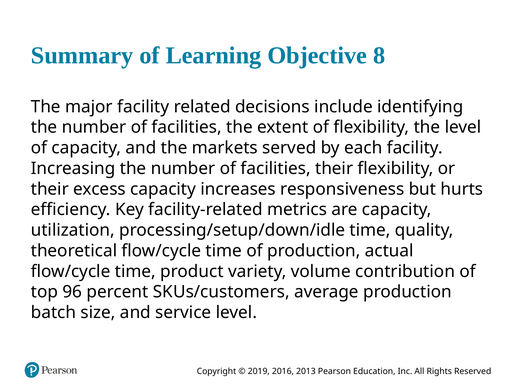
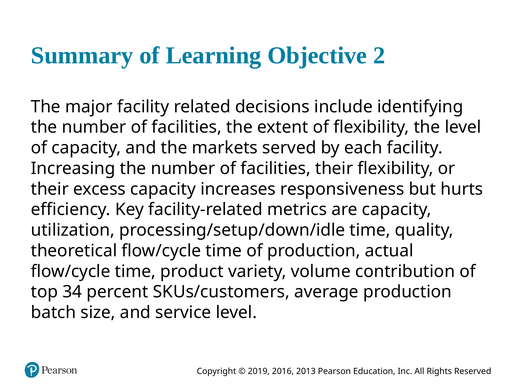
8: 8 -> 2 (379, 55)
96: 96 -> 34 (72, 292)
